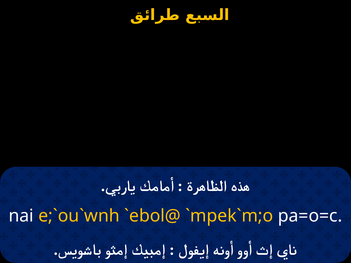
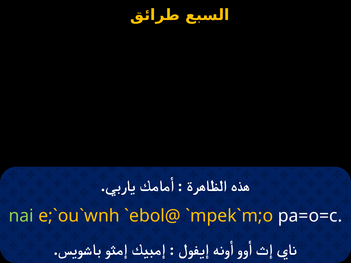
nai colour: white -> light green (21, 216)
